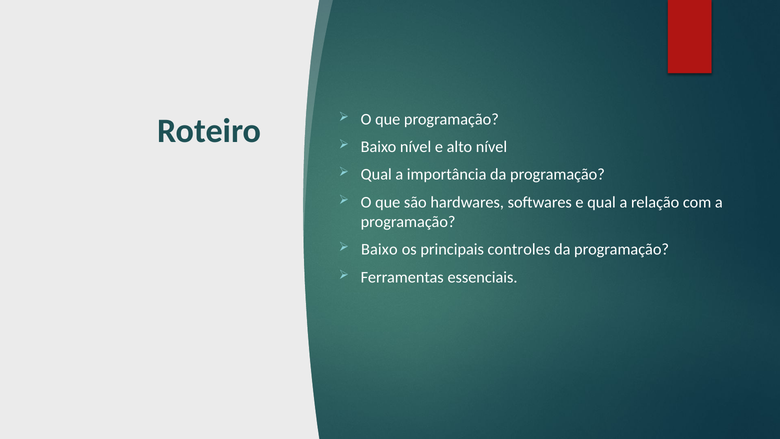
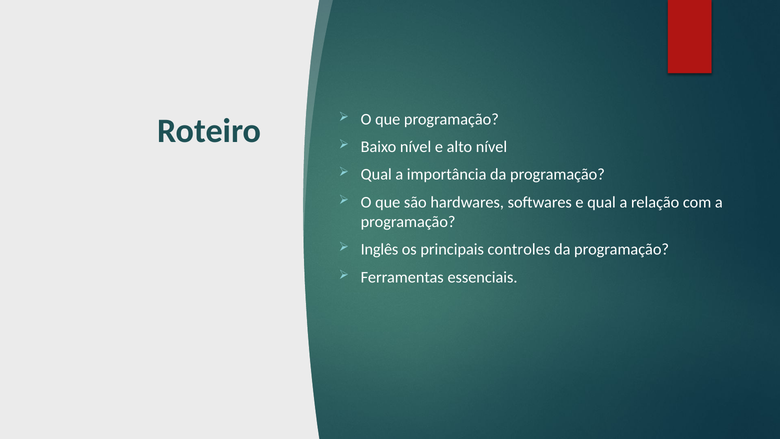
Baixo: Baixo -> Inglês (380, 249)
